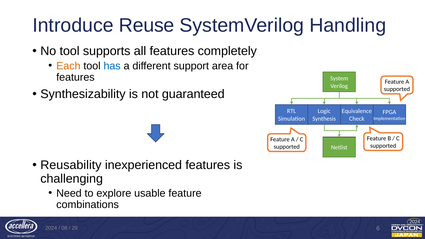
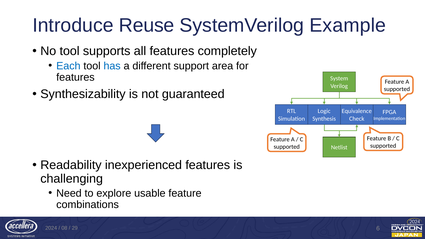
Handling: Handling -> Example (348, 25)
Each colour: orange -> blue (68, 66)
Reusability: Reusability -> Readability (71, 165)
